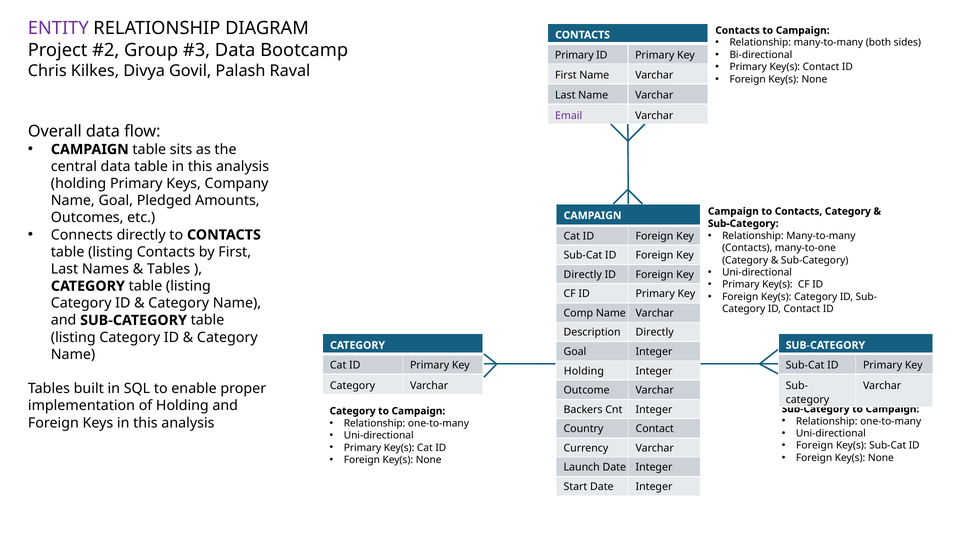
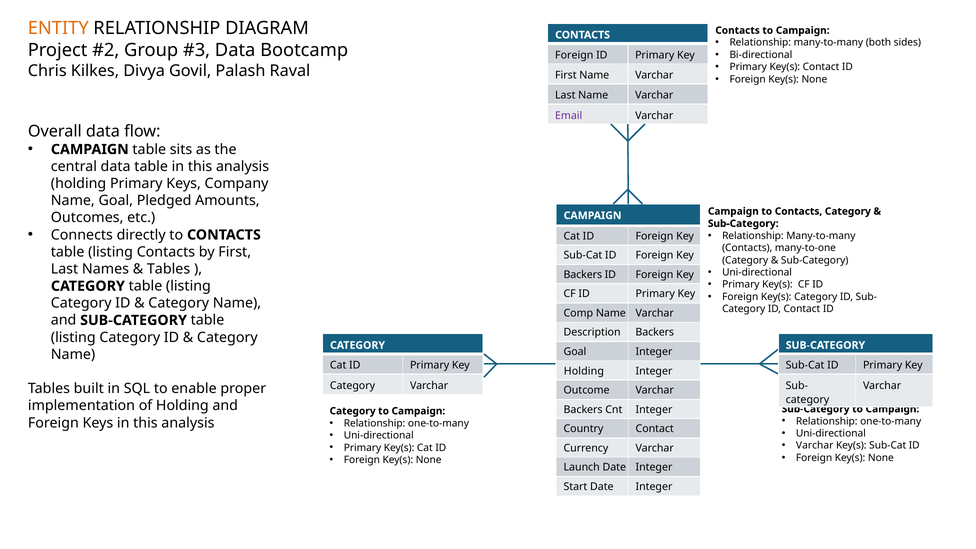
ENTITY colour: purple -> orange (58, 28)
Primary: Primary -> Foreign (574, 55)
Directly: Directly -> Backers (583, 275)
Description Directly: Directly -> Backers (655, 332)
Foreign: Foreign -> Varchar (815, 446)
